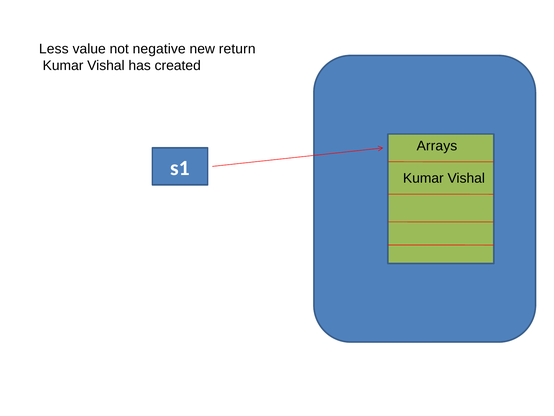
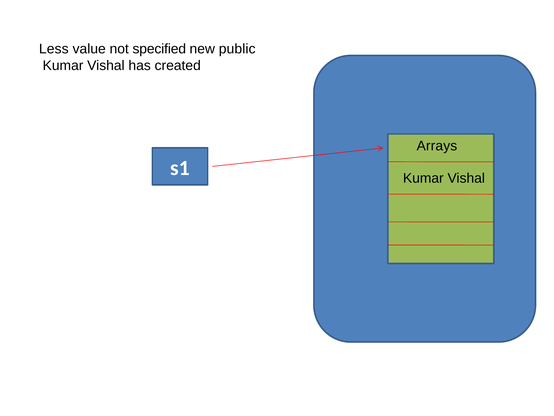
negative: negative -> specified (159, 49)
return: return -> public (237, 49)
